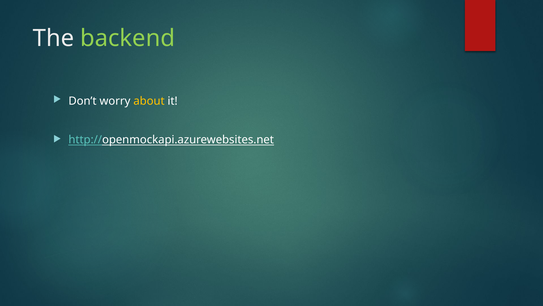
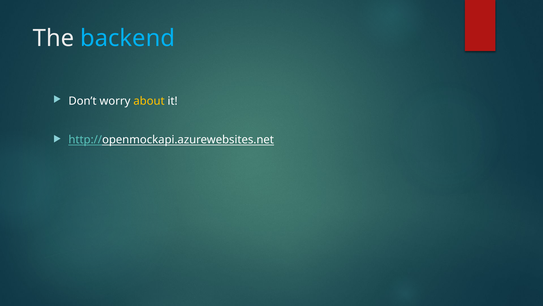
backend colour: light green -> light blue (128, 38)
